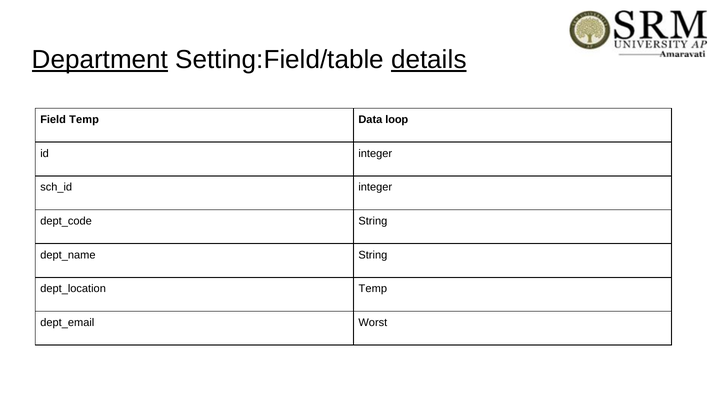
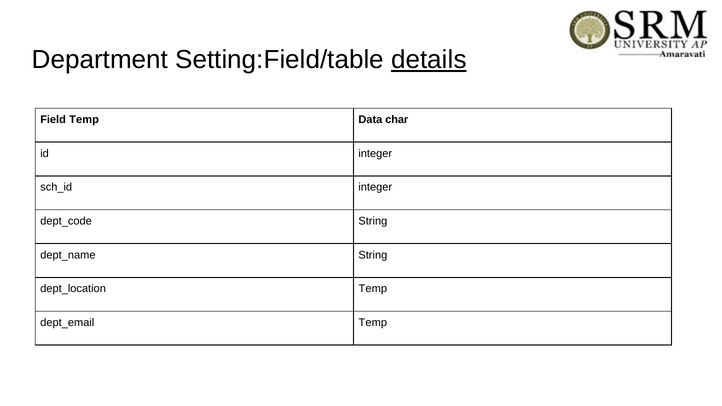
Department underline: present -> none (100, 60)
loop: loop -> char (397, 120)
Worst: Worst -> Temp (373, 323)
